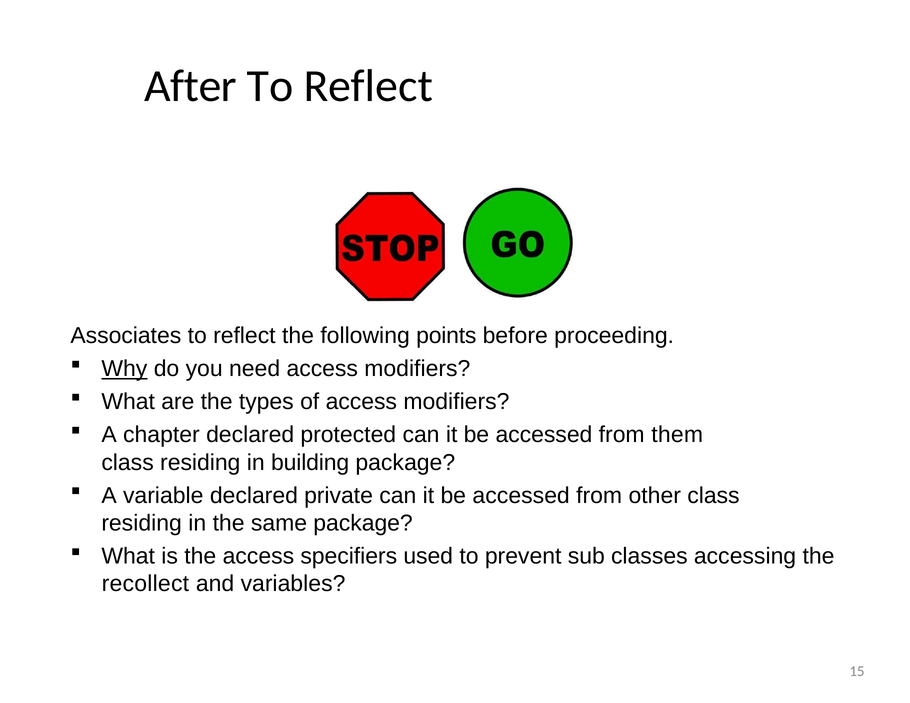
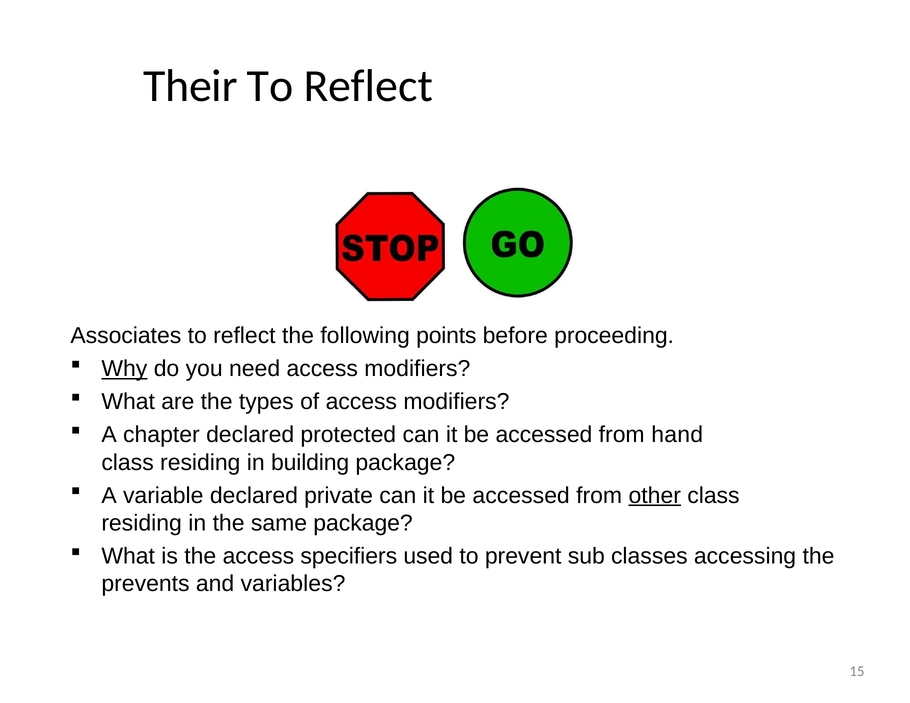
After: After -> Their (190, 86)
them: them -> hand (677, 435)
other underline: none -> present (655, 496)
recollect: recollect -> prevents (146, 584)
